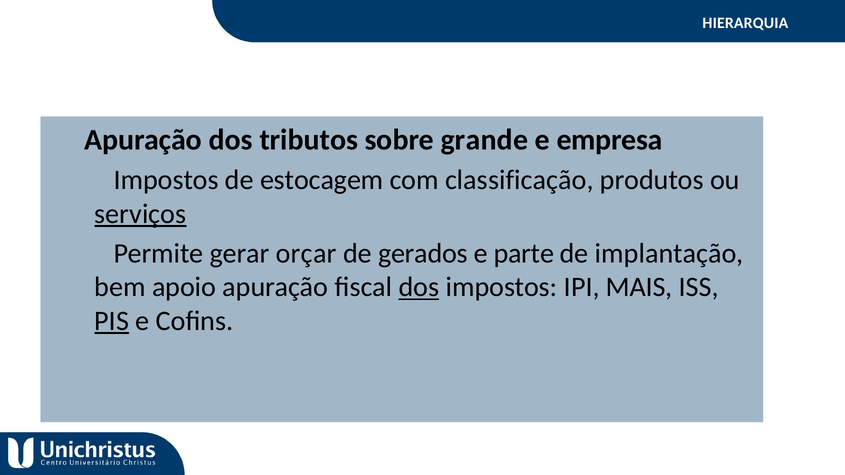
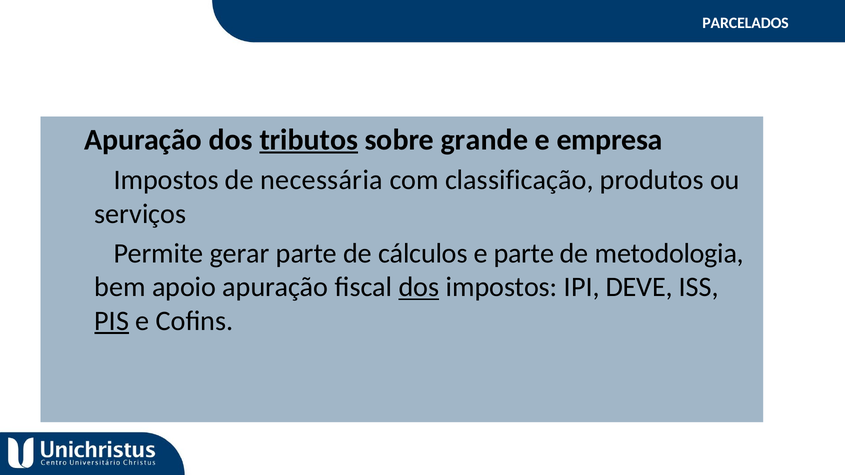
HIERARQUIA: HIERARQUIA -> PARCELADOS (745, 23)
tributos underline: none -> present (309, 140)
estocagem: estocagem -> necessária (322, 180)
serviços underline: present -> none (140, 214)
gerar orçar: orçar -> parte (306, 253)
gerados: gerados -> cálculos (423, 253)
implantação: implantação -> metodologia (669, 253)
MAIS: MAIS -> DEVE (639, 287)
